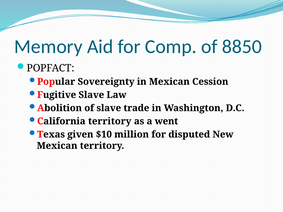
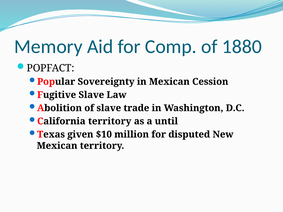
8850: 8850 -> 1880 (242, 47)
went: went -> until (166, 121)
